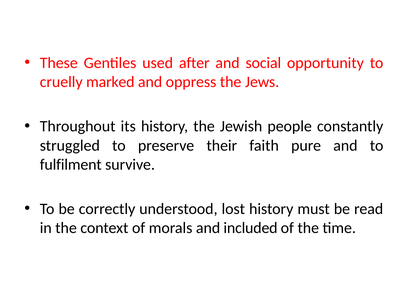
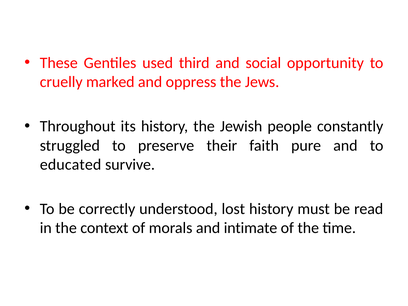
after: after -> third (194, 63)
fulfilment: fulfilment -> educated (71, 165)
included: included -> intimate (251, 228)
